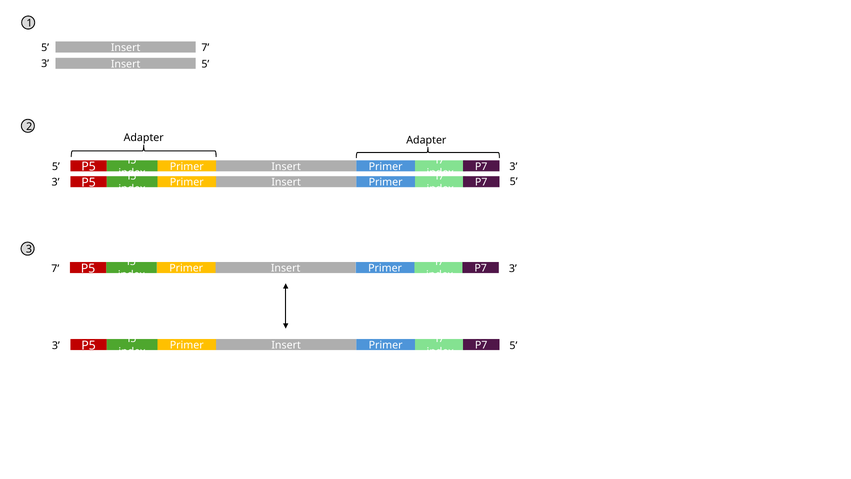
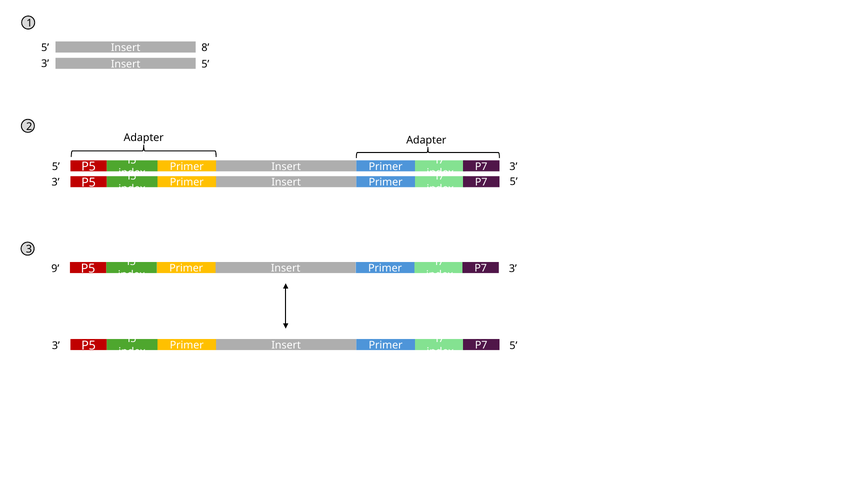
7: 7 -> 8 (205, 48)
7: 7 -> 9 (55, 268)
